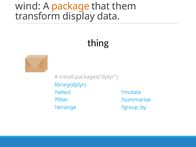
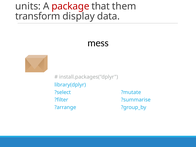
wind: wind -> units (28, 6)
package colour: orange -> red (70, 6)
thing: thing -> mess (98, 43)
